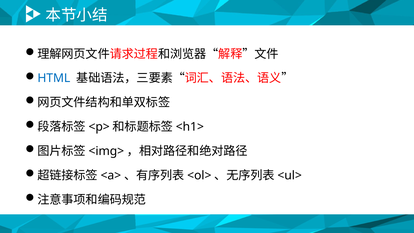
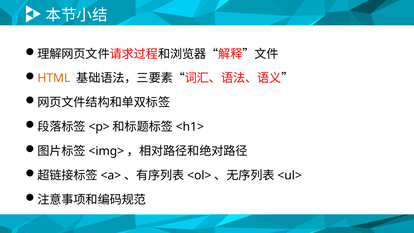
HTML colour: blue -> orange (54, 78)
